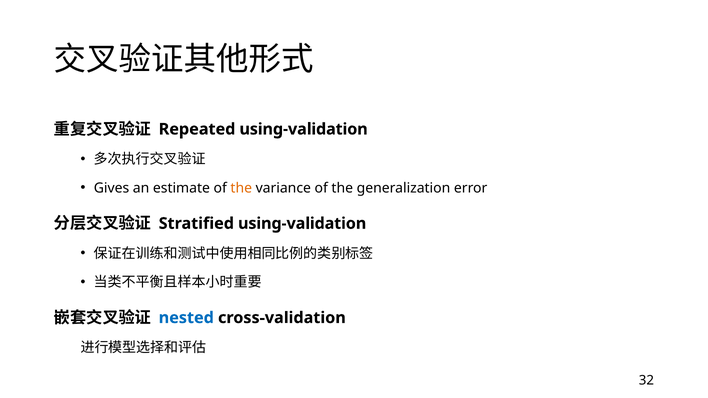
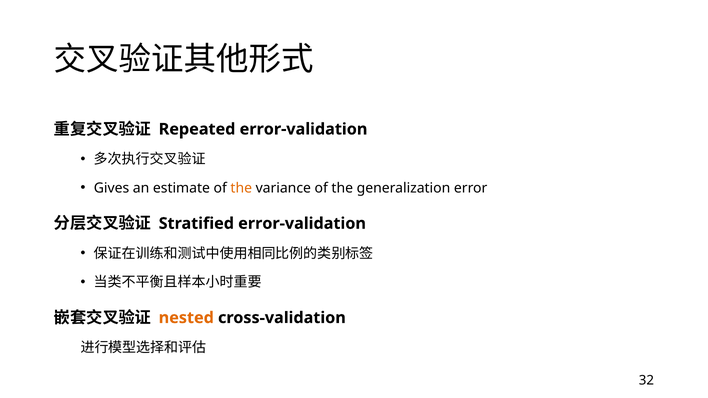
Repeated using-validation: using-validation -> error-validation (303, 129)
Stratified using-validation: using-validation -> error-validation (302, 224)
nested colour: blue -> orange (186, 318)
